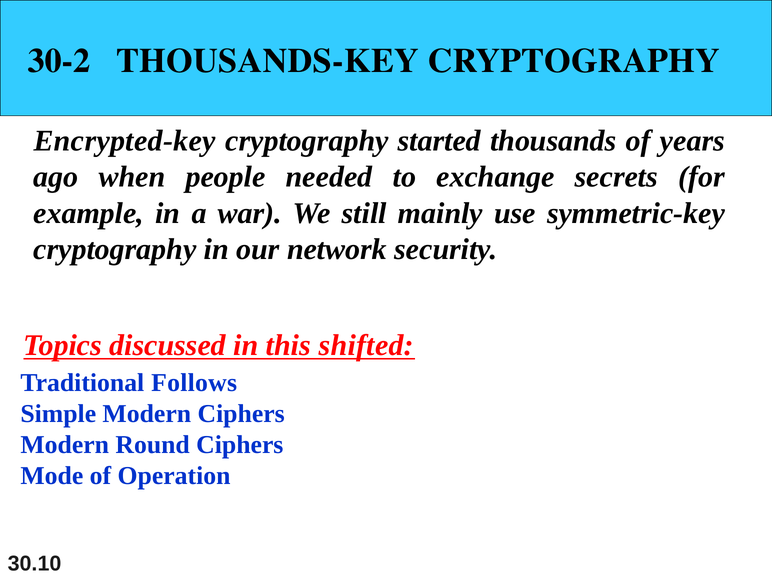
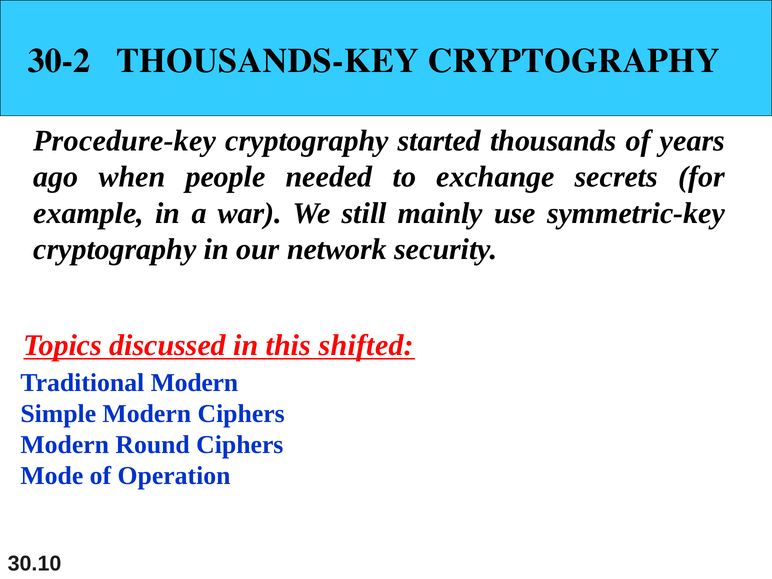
Encrypted-key: Encrypted-key -> Procedure-key (125, 141)
Traditional Follows: Follows -> Modern (194, 383)
